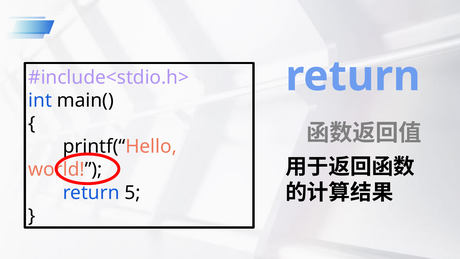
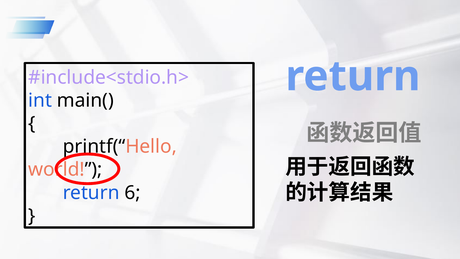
5: 5 -> 6 (133, 192)
